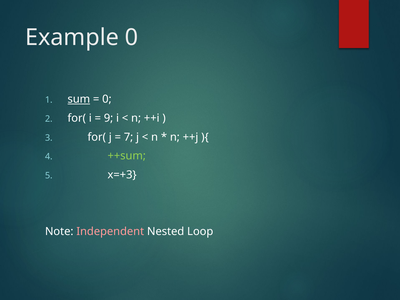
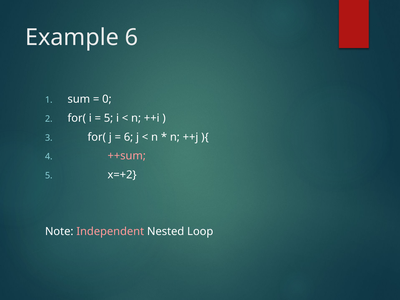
Example 0: 0 -> 6 (132, 37)
sum underline: present -> none (79, 99)
9: 9 -> 5 (109, 118)
7: 7 -> 6 (129, 137)
++sum colour: light green -> pink (127, 156)
x=+3: x=+3 -> x=+2 (122, 175)
